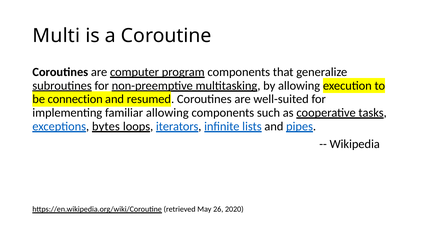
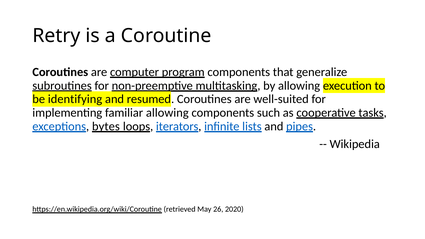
Multi: Multi -> Retry (56, 36)
connection: connection -> identifying (75, 99)
